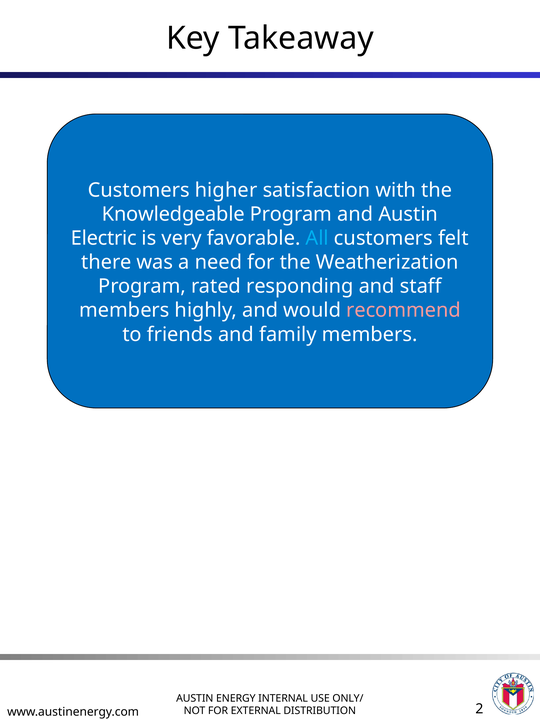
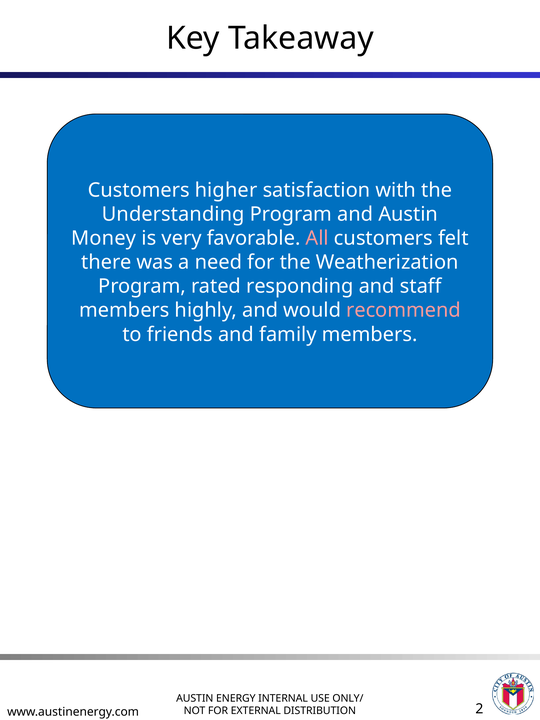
Knowledgeable: Knowledgeable -> Understanding (173, 214)
Electric: Electric -> Money (104, 238)
All colour: light blue -> pink (317, 238)
